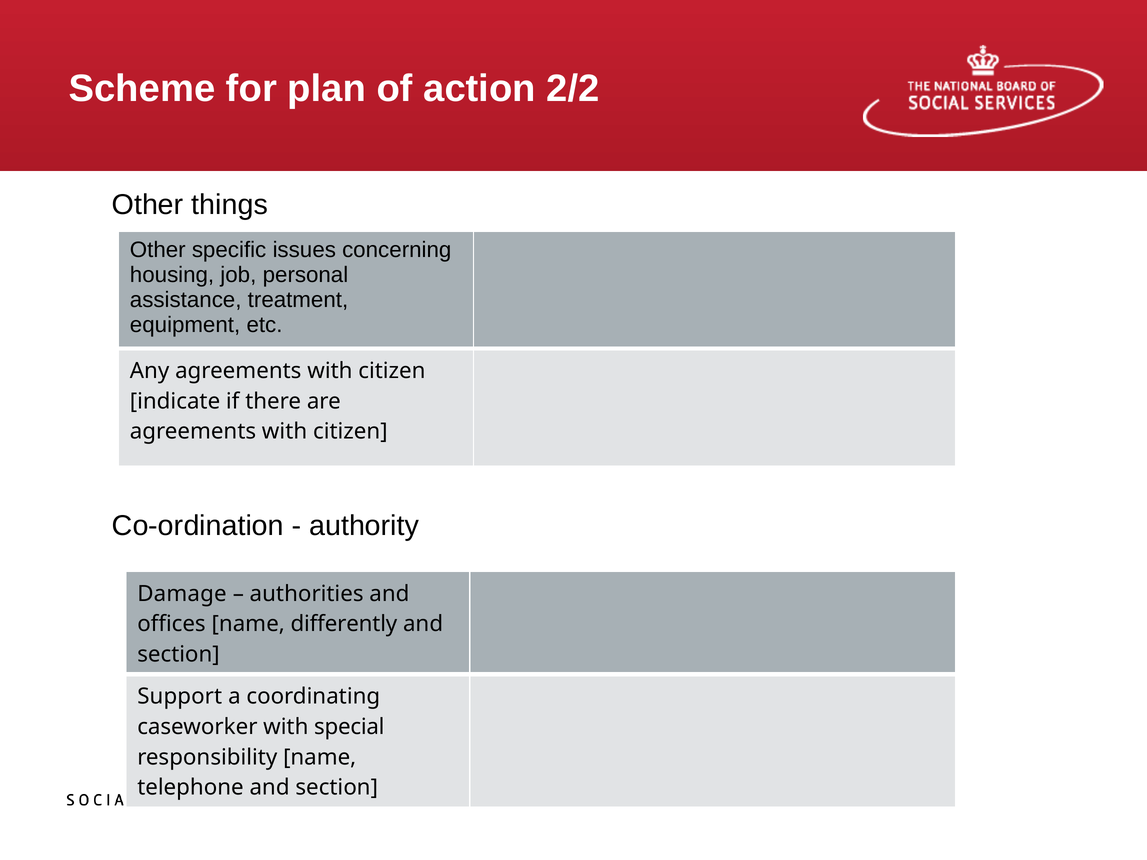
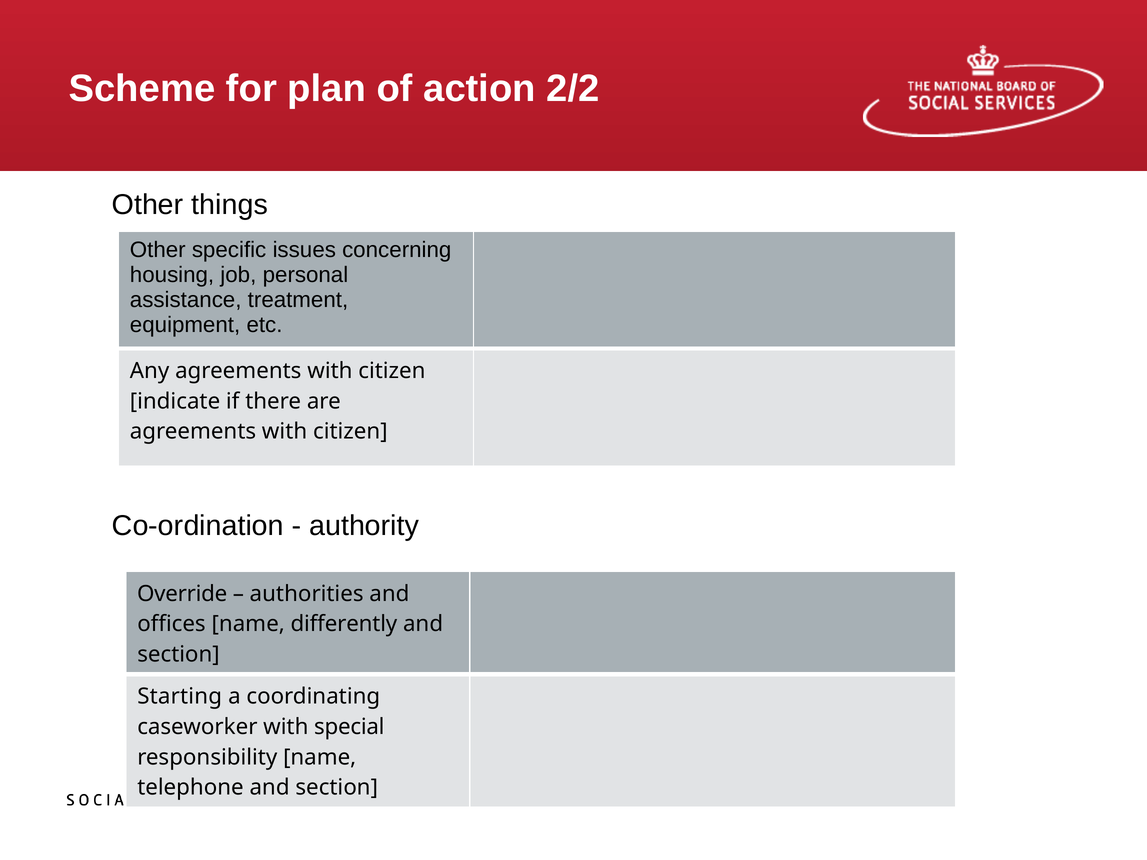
Damage: Damage -> Override (182, 594)
Support: Support -> Starting (180, 697)
